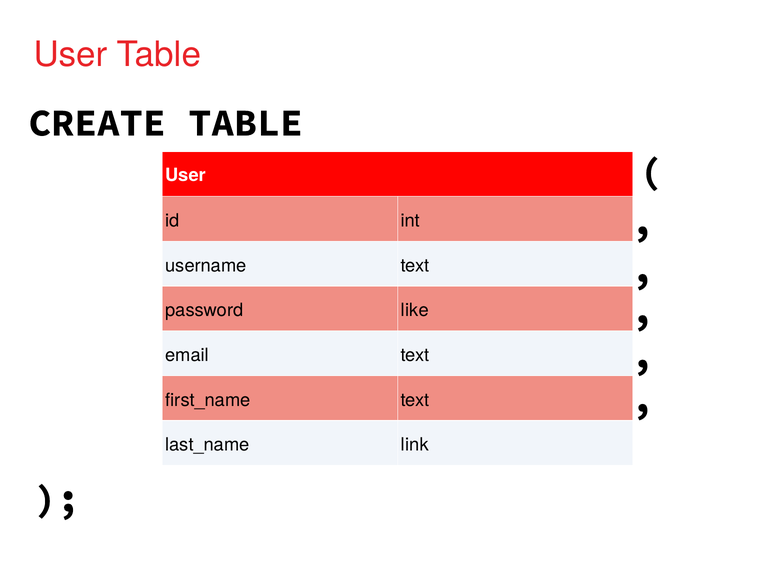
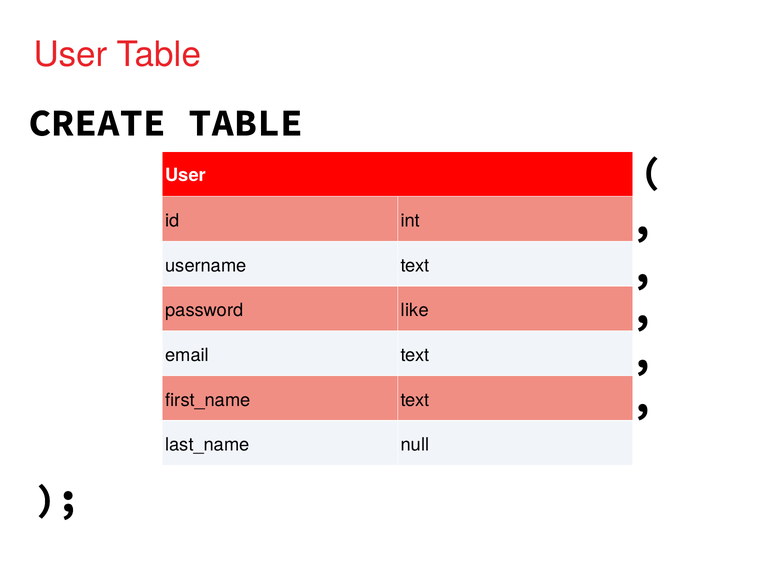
link: link -> null (415, 445)
